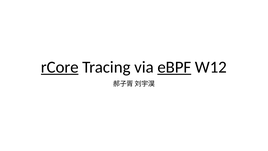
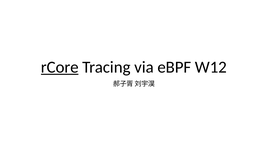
eBPF underline: present -> none (174, 67)
